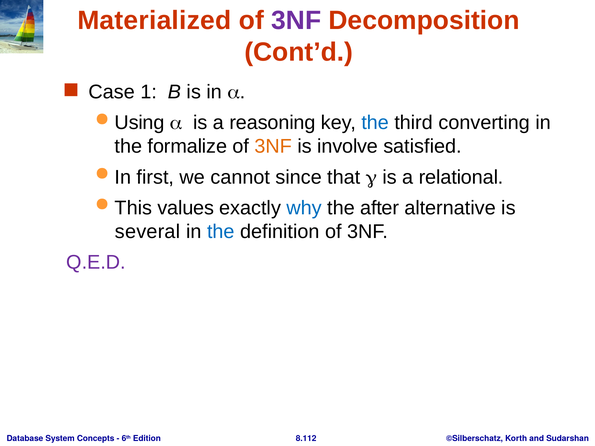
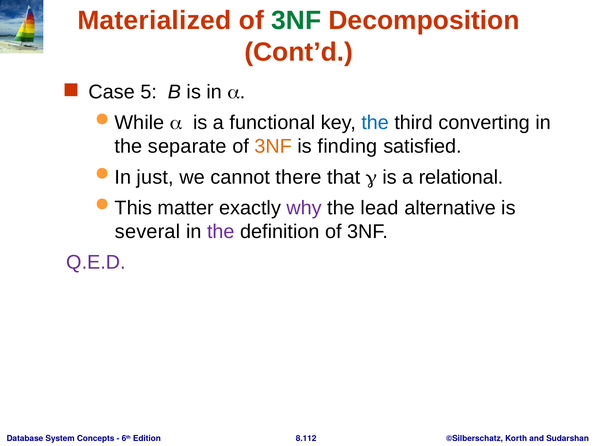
3NF colour: purple -> green (296, 20)
1: 1 -> 5 (149, 92)
Using: Using -> While (139, 123)
reasoning: reasoning -> functional (272, 123)
formalize: formalize -> separate (187, 147)
involve: involve -> finding (347, 147)
first: first -> just (155, 177)
since: since -> there (299, 177)
values: values -> matter (186, 208)
why colour: blue -> purple (304, 208)
after: after -> lead (379, 208)
the colour: blue -> purple (221, 232)
